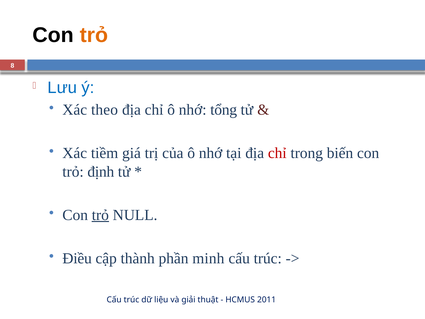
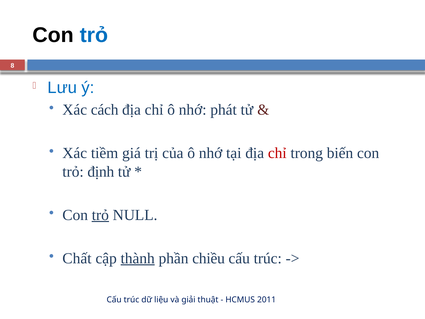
trỏ colour: orange -> blue (94, 35)
theo: theo -> cách (105, 110)
tổng: tổng -> phát (224, 110)
Điều: Điều -> Chất (77, 258)
thành underline: none -> present (138, 258)
minh: minh -> chiều (209, 258)
